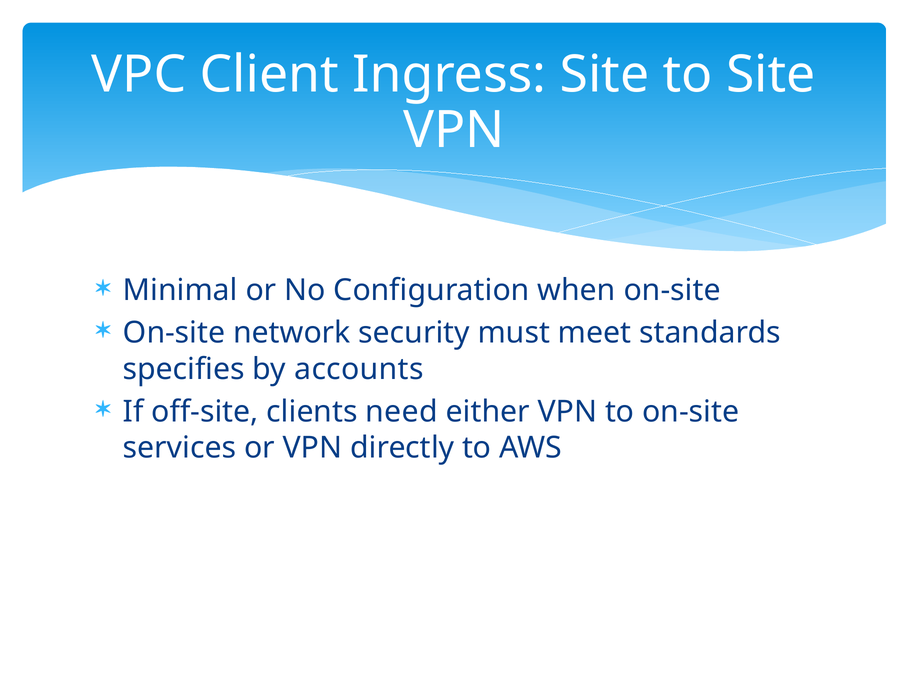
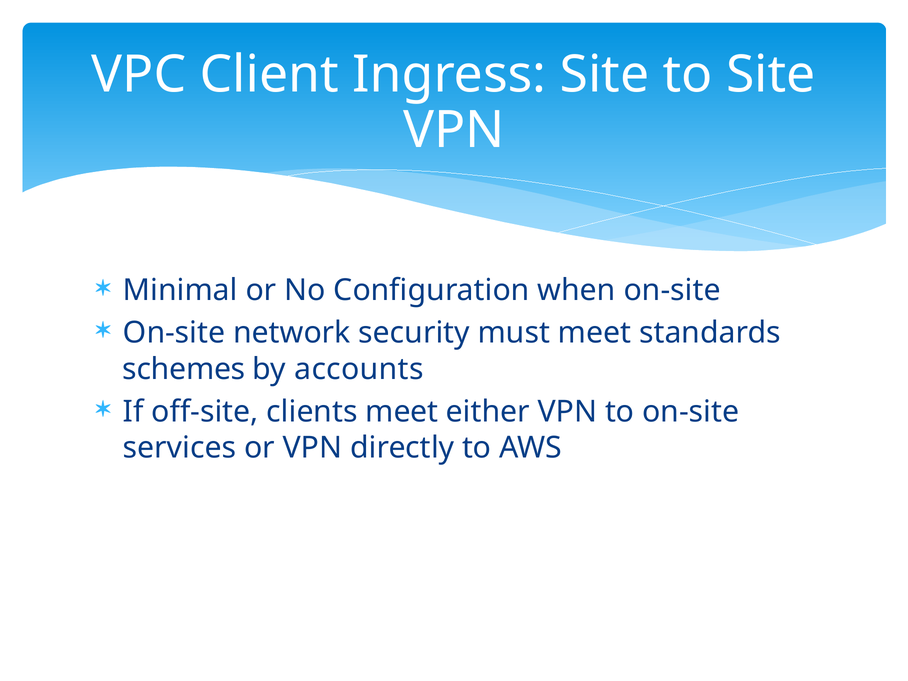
specifies: specifies -> schemes (184, 369)
clients need: need -> meet (402, 412)
